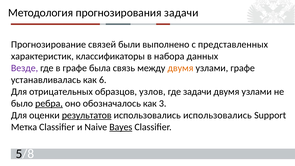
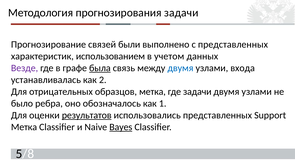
классификаторы: классификаторы -> использованием (110, 56)
набора: набора -> учетом (169, 56)
была underline: none -> present (100, 68)
двумя colour: orange -> blue (180, 68)
узлами графе: графе -> входа (243, 68)
6: 6 -> 2 (103, 80)
образцов узлов: узлов -> метка (152, 92)
ребра underline: present -> none (49, 103)
3: 3 -> 1 (163, 103)
использовались использовались: использовались -> представленных (217, 115)
